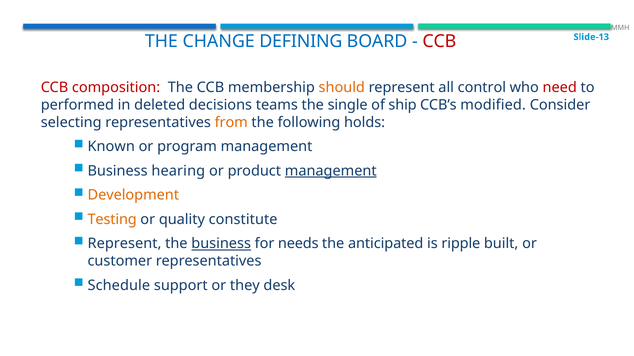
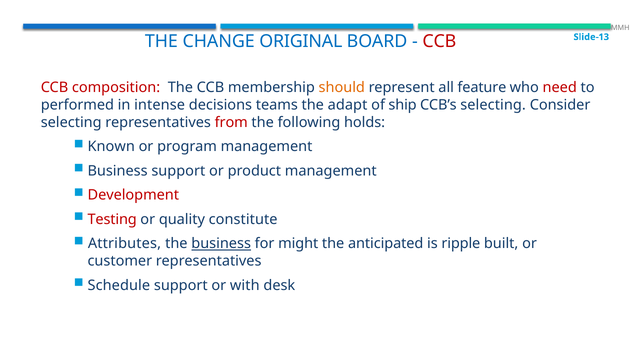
DEFINING: DEFINING -> ORIGINAL (301, 42)
control: control -> feature (482, 88)
deleted: deleted -> intense (160, 105)
single: single -> adapt (348, 105)
CCB’s modified: modified -> selecting (493, 105)
from colour: orange -> red (231, 123)
Business hearing: hearing -> support (178, 171)
management underline: present -> none (331, 171)
Development colour: orange -> red (133, 195)
Testing colour: orange -> red (112, 220)
Represent: Represent -> Attributes (124, 244)
needs: needs -> might (298, 244)
they: they -> with (245, 286)
